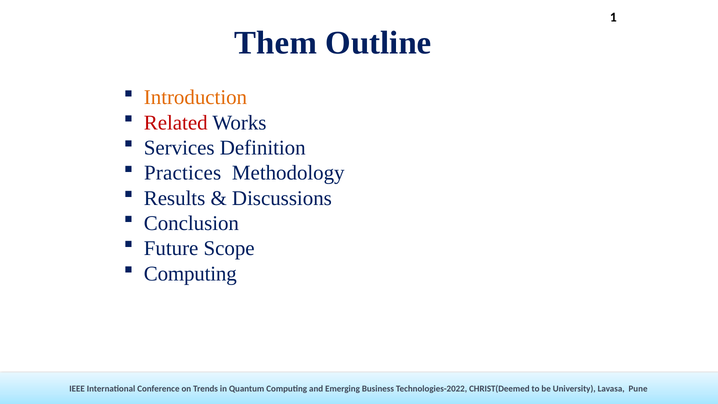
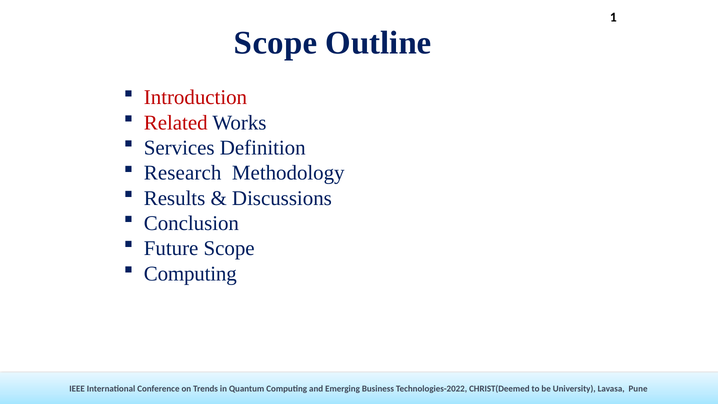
Them: Them -> Scope (276, 43)
Introduction colour: orange -> red (195, 98)
Practices: Practices -> Research (183, 173)
